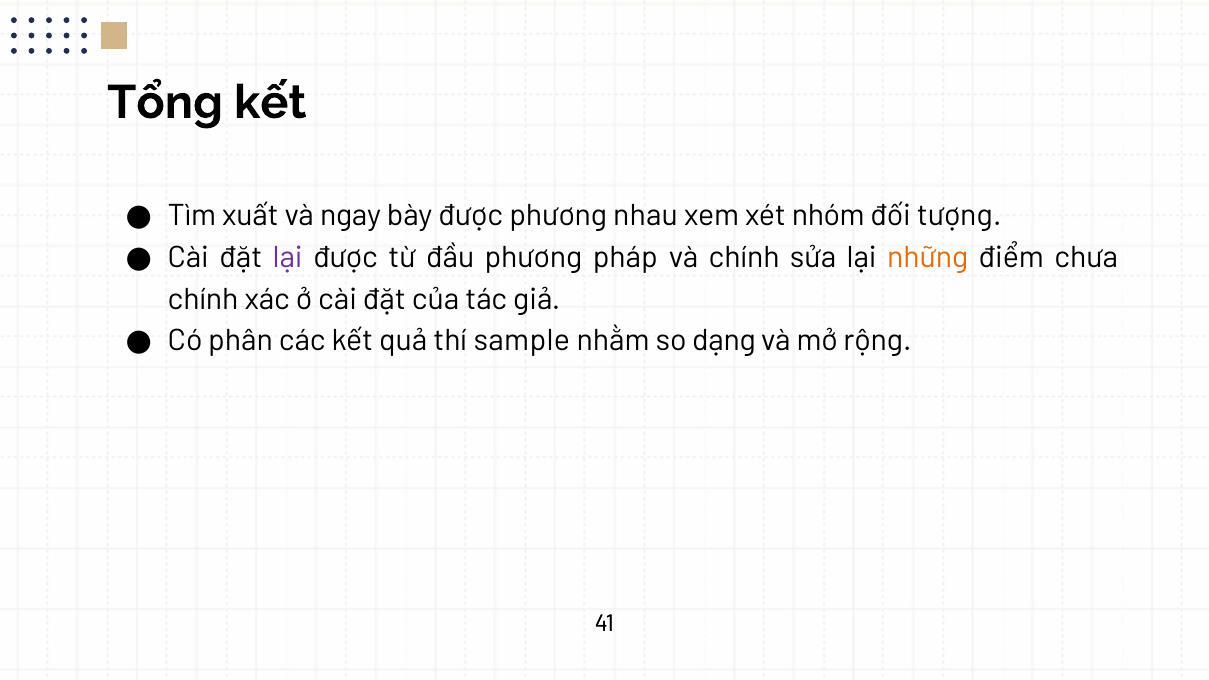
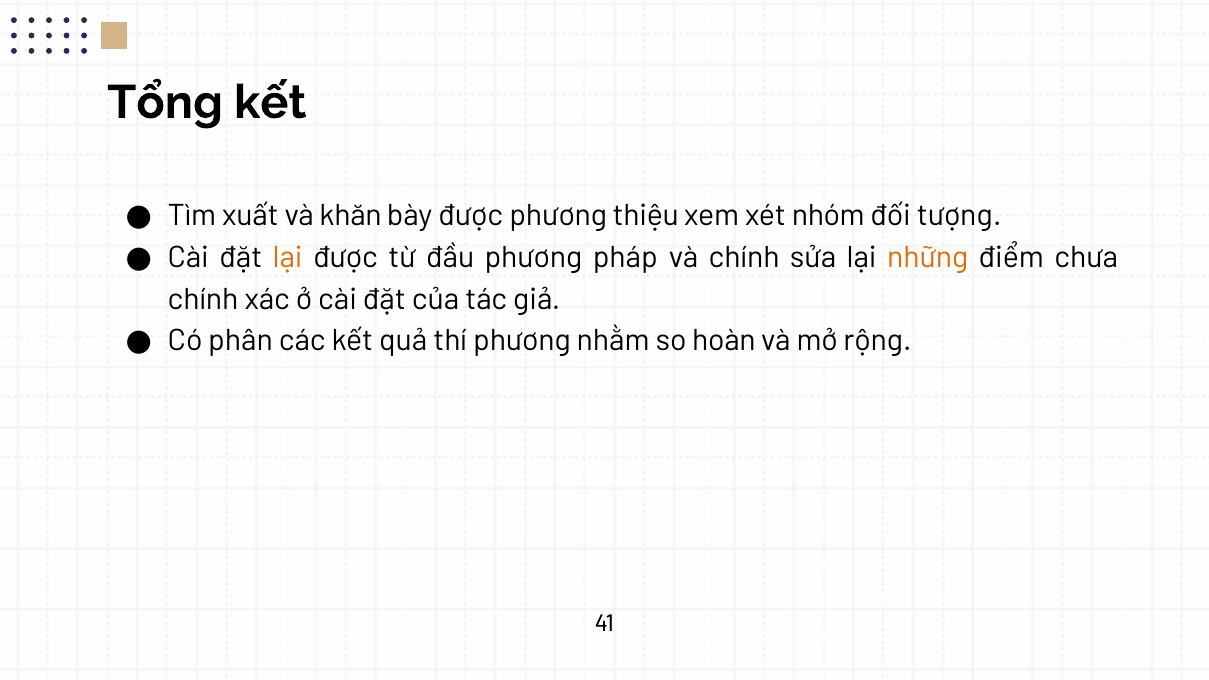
ngay: ngay -> khăn (351, 216)
nhau: nhau -> thiệu (646, 216)
lại colour: purple -> orange (288, 258)
thí sample: sample -> phương (522, 341)
dạng: dạng -> hoàn (724, 341)
